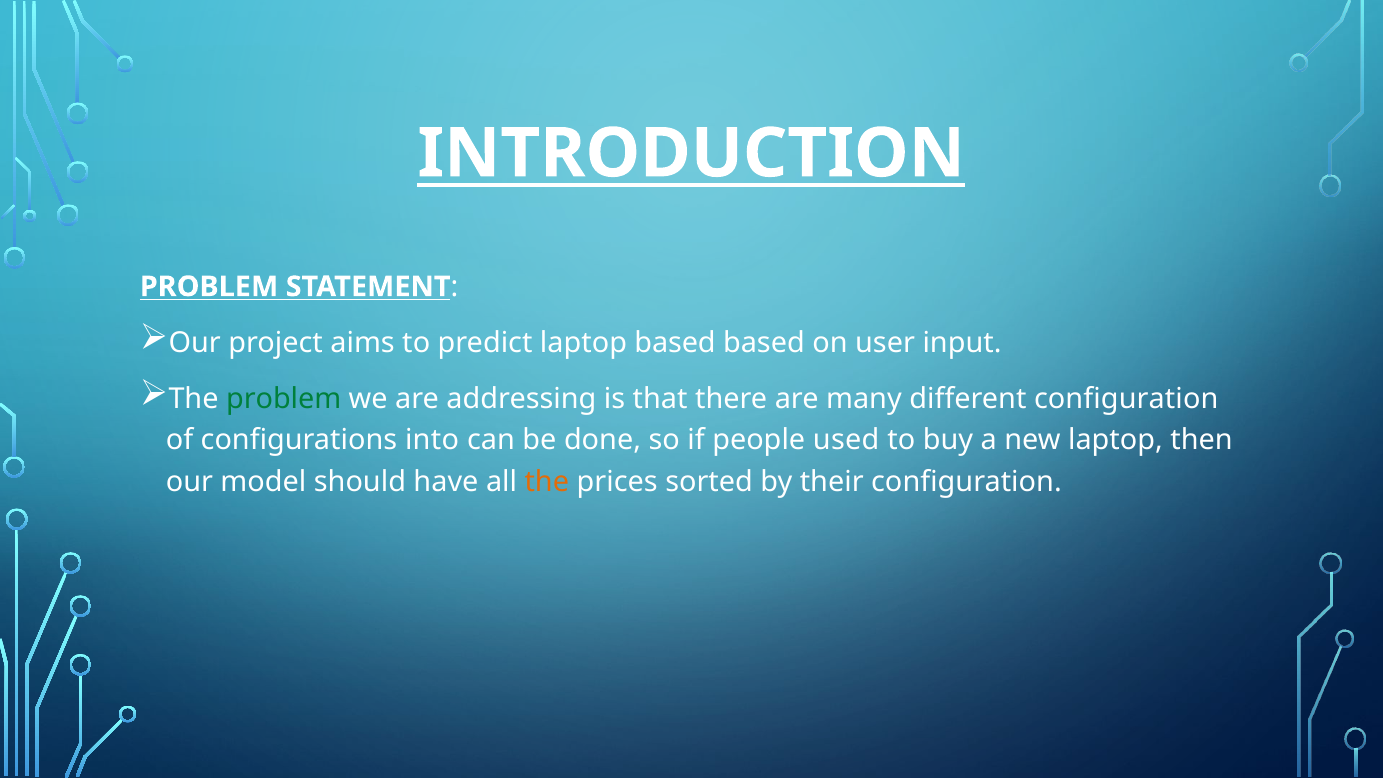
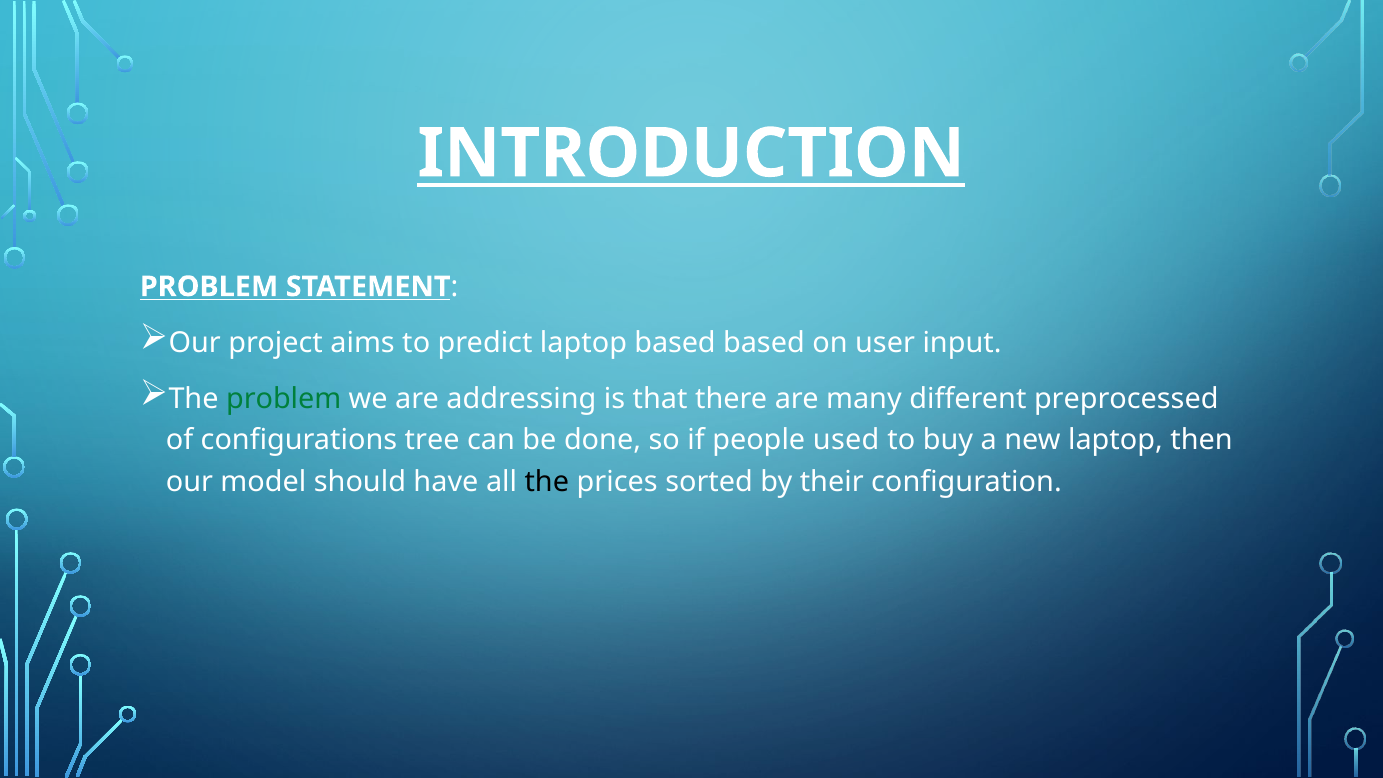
different configuration: configuration -> preprocessed (1126, 399)
into: into -> tree (432, 440)
the colour: orange -> black (547, 482)
